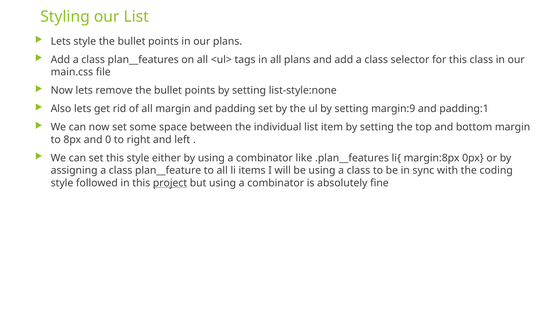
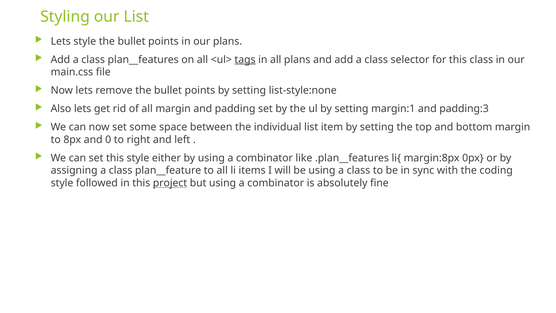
tags underline: none -> present (245, 60)
margin:9: margin:9 -> margin:1 (393, 109)
padding:1: padding:1 -> padding:3 (464, 109)
